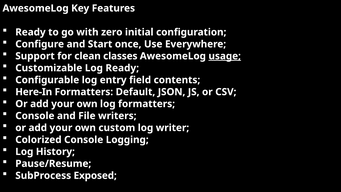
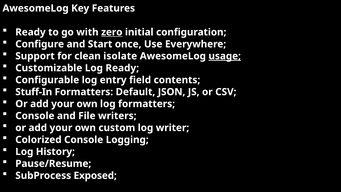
zero underline: none -> present (112, 32)
classes: classes -> isolate (120, 56)
Here-In: Here-In -> Stuff-In (34, 92)
